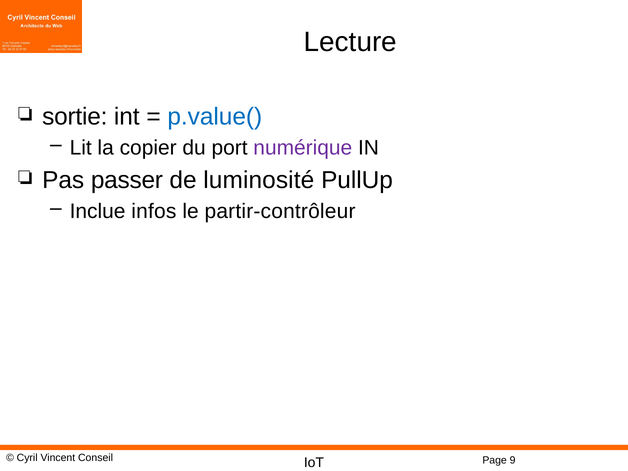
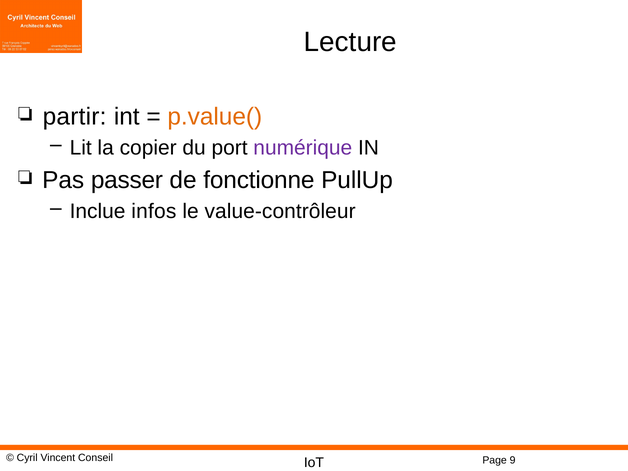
sortie: sortie -> partir (75, 117)
p.value( colour: blue -> orange (215, 117)
luminosité: luminosité -> fonctionne (259, 180)
partir-contrôleur: partir-contrôleur -> value-contrôleur (280, 211)
